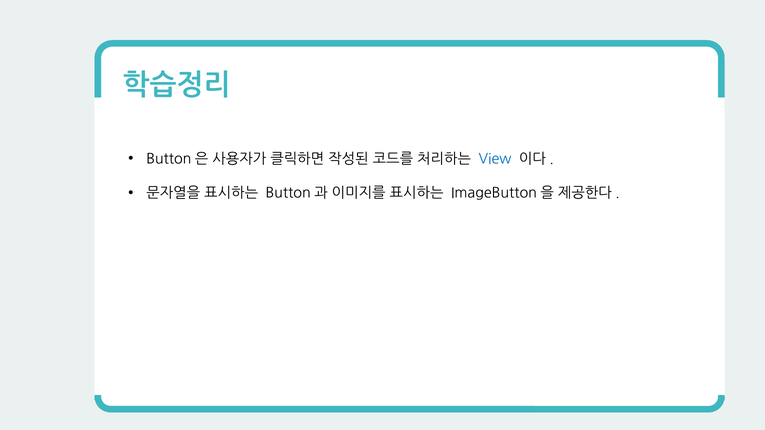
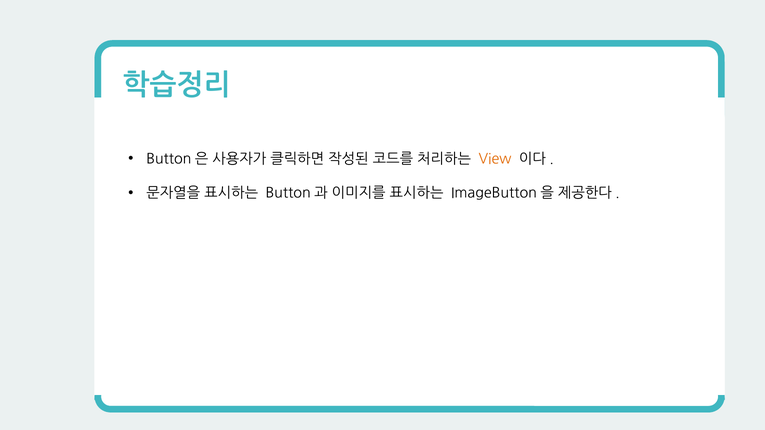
View colour: blue -> orange (495, 159)
